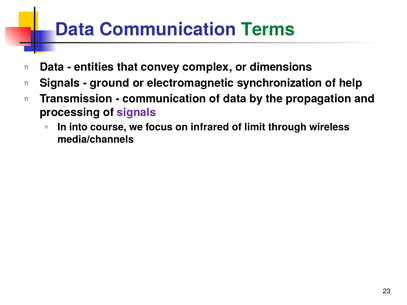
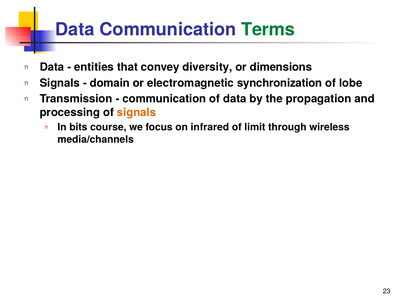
complex: complex -> diversity (207, 67)
ground: ground -> domain (110, 83)
help: help -> lobe (351, 83)
signals colour: purple -> orange (136, 113)
into: into -> bits (78, 127)
